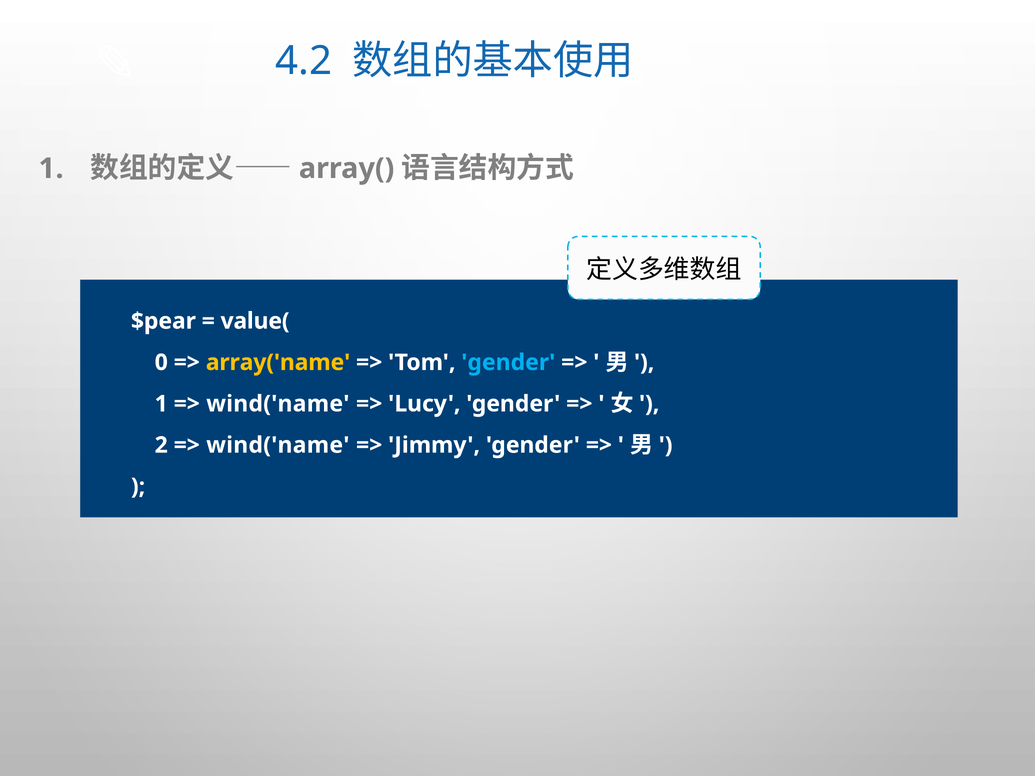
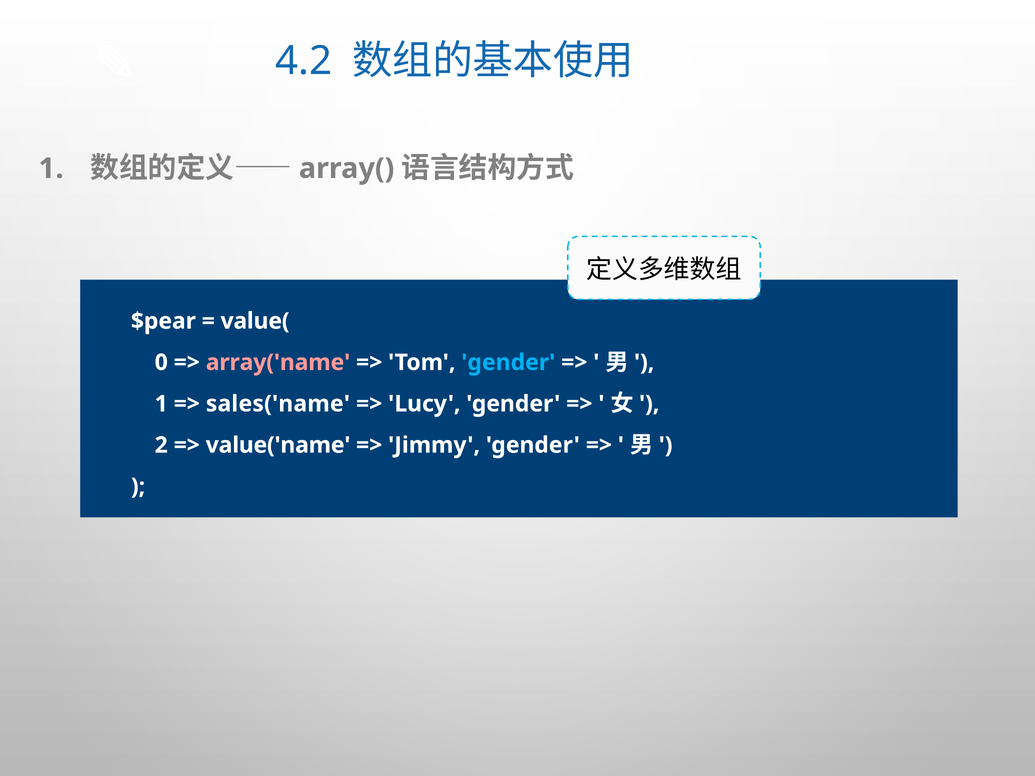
array('name colour: yellow -> pink (278, 363)
wind('name: wind('name -> sales('name (278, 404)
wind('name: wind('name -> value('name (278, 445)
